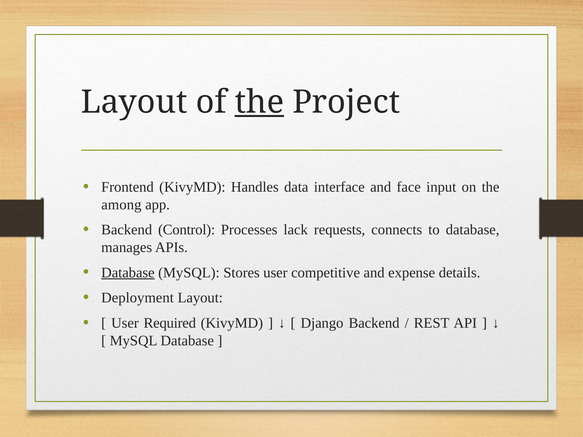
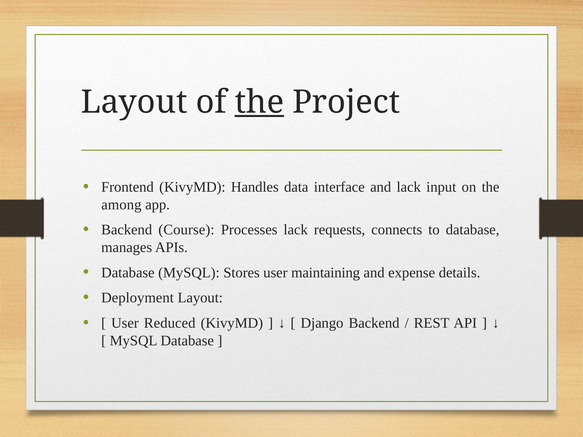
and face: face -> lack (409, 187)
Control: Control -> Course (186, 230)
Database underline: present -> none (128, 273)
competitive: competitive -> maintaining (326, 273)
Required: Required -> Reduced (170, 323)
